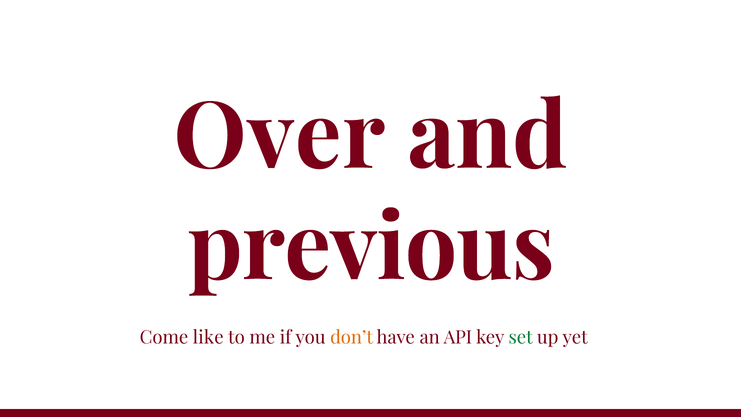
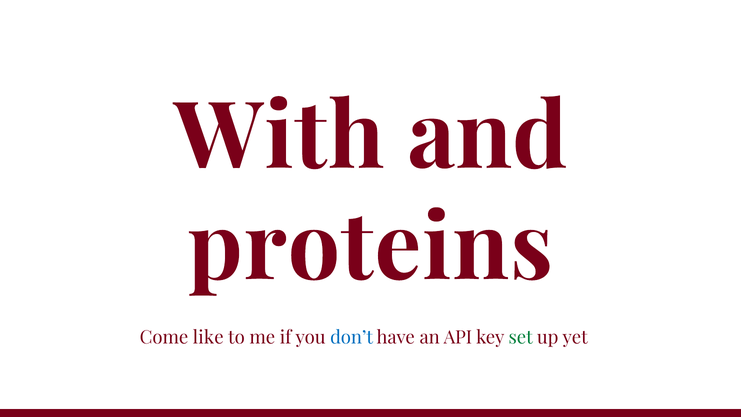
Over: Over -> With (279, 137)
previous: previous -> proteins (370, 248)
don’t colour: orange -> blue (352, 337)
